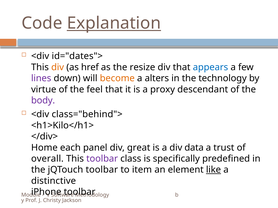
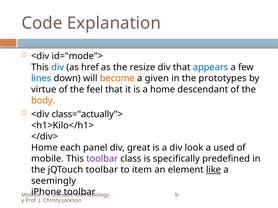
Explanation underline: present -> none (114, 23)
id="dates">: id="dates"> -> id="mode"> (77, 56)
div colour: orange -> blue (58, 67)
lines colour: purple -> blue (41, 78)
alters: alters -> given (157, 78)
technology: technology -> prototypes (223, 78)
a proxy: proxy -> home (163, 90)
body colour: purple -> orange (43, 101)
class="behind">: class="behind"> -> class="actually"> (87, 115)
data: data -> look (194, 148)
trust: trust -> used (224, 148)
overall: overall -> mobile (47, 159)
distinctive: distinctive -> seemingly (54, 181)
